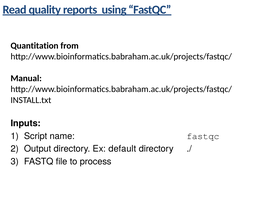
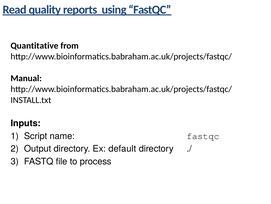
Quantitation: Quantitation -> Quantitative (34, 45)
